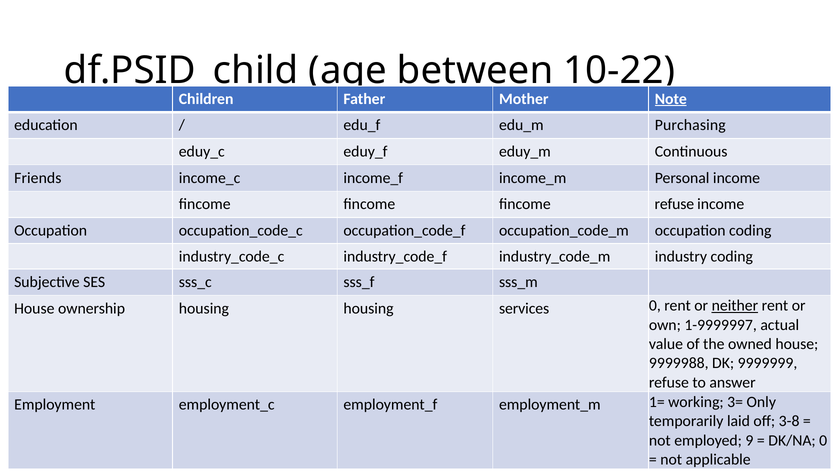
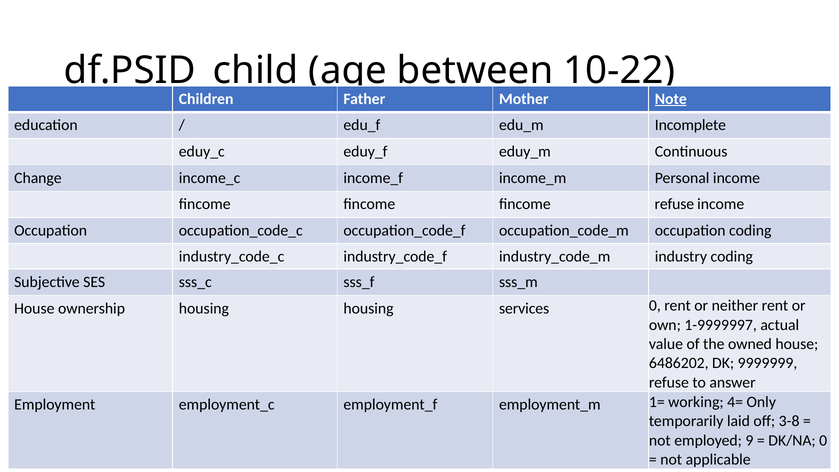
Purchasing: Purchasing -> Incomplete (690, 125)
Friends: Friends -> Change (38, 178)
neither underline: present -> none (735, 306)
9999988: 9999988 -> 6486202 (679, 363)
3=: 3= -> 4= (735, 402)
